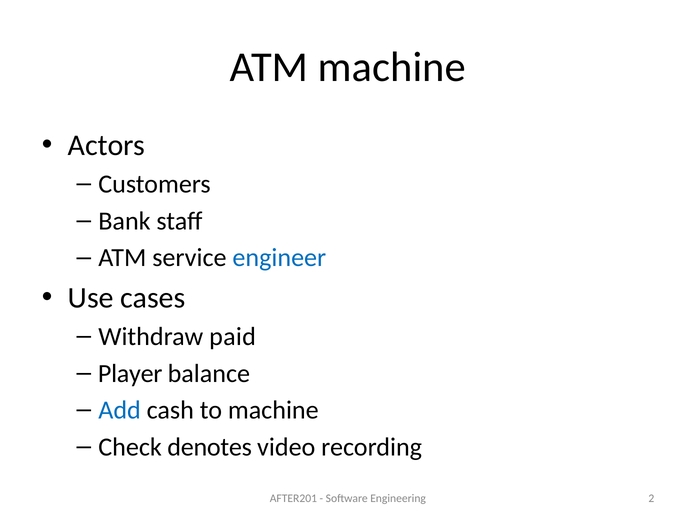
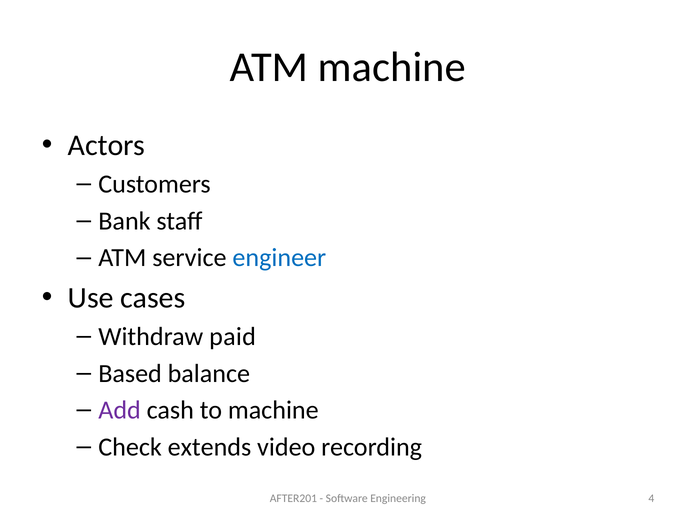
Player: Player -> Based (130, 373)
Add colour: blue -> purple (120, 410)
denotes: denotes -> extends (209, 447)
2: 2 -> 4 (651, 498)
